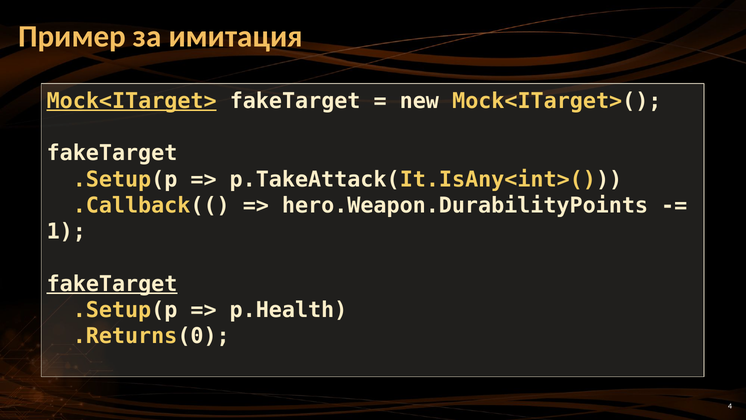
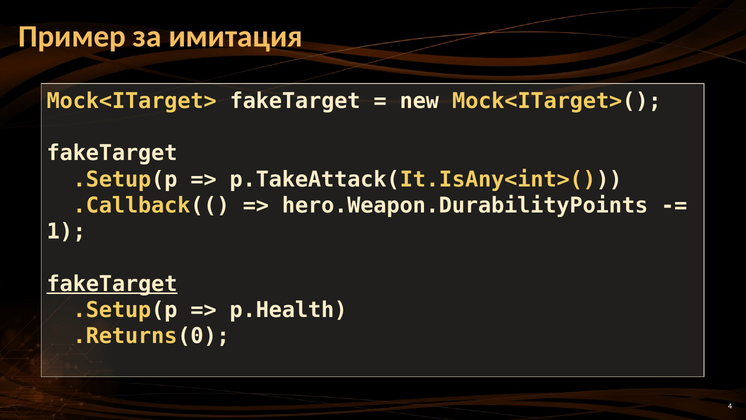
Mock<ITarget> underline: present -> none (132, 101)
